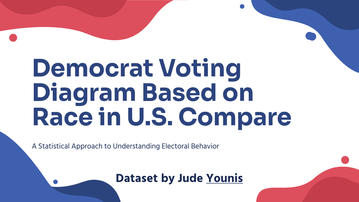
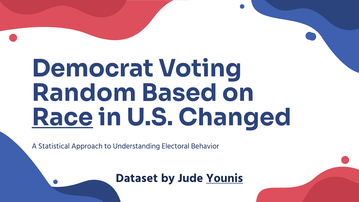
Diagram: Diagram -> Random (84, 93)
Race underline: none -> present (62, 117)
Compare: Compare -> Changed (235, 117)
